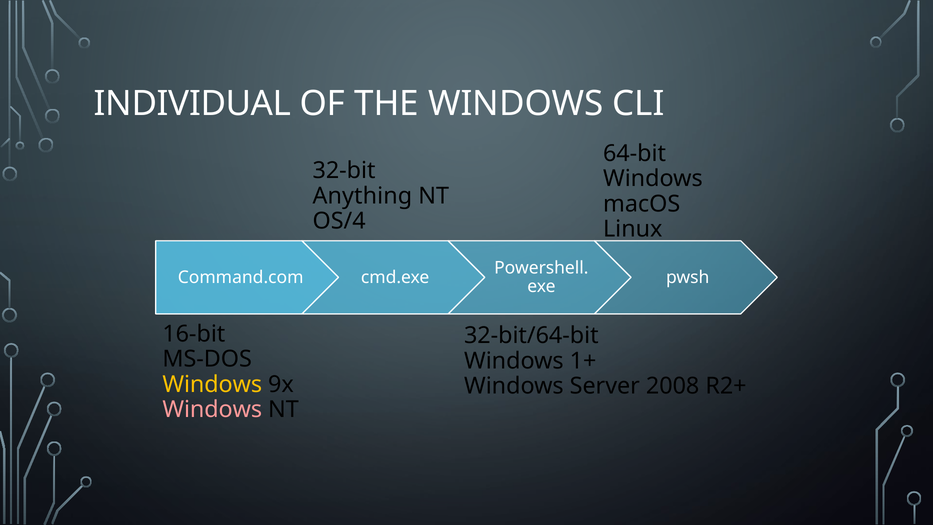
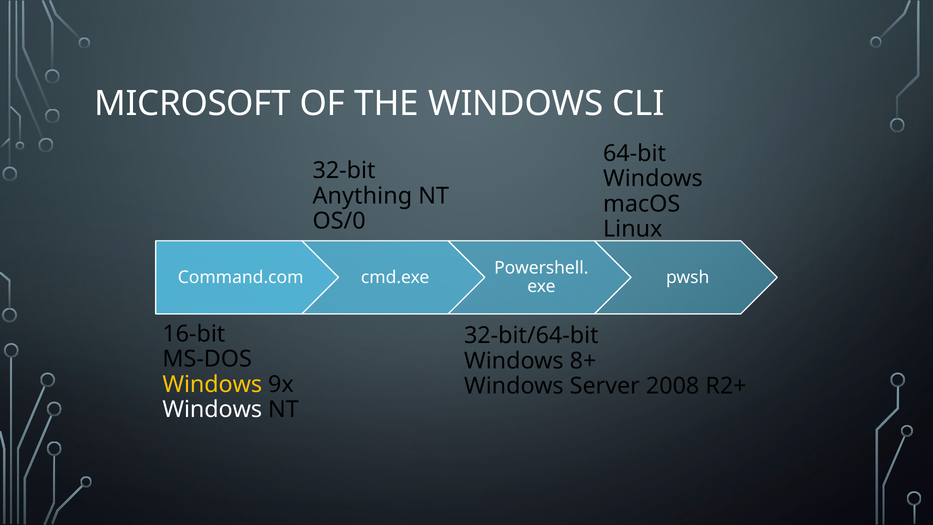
INDIVIDUAL: INDIVIDUAL -> MICROSOFT (193, 104)
OS/4: OS/4 -> OS/0 (339, 221)
1+: 1+ -> 8+ (583, 361)
Windows colour: pink -> white (212, 410)
